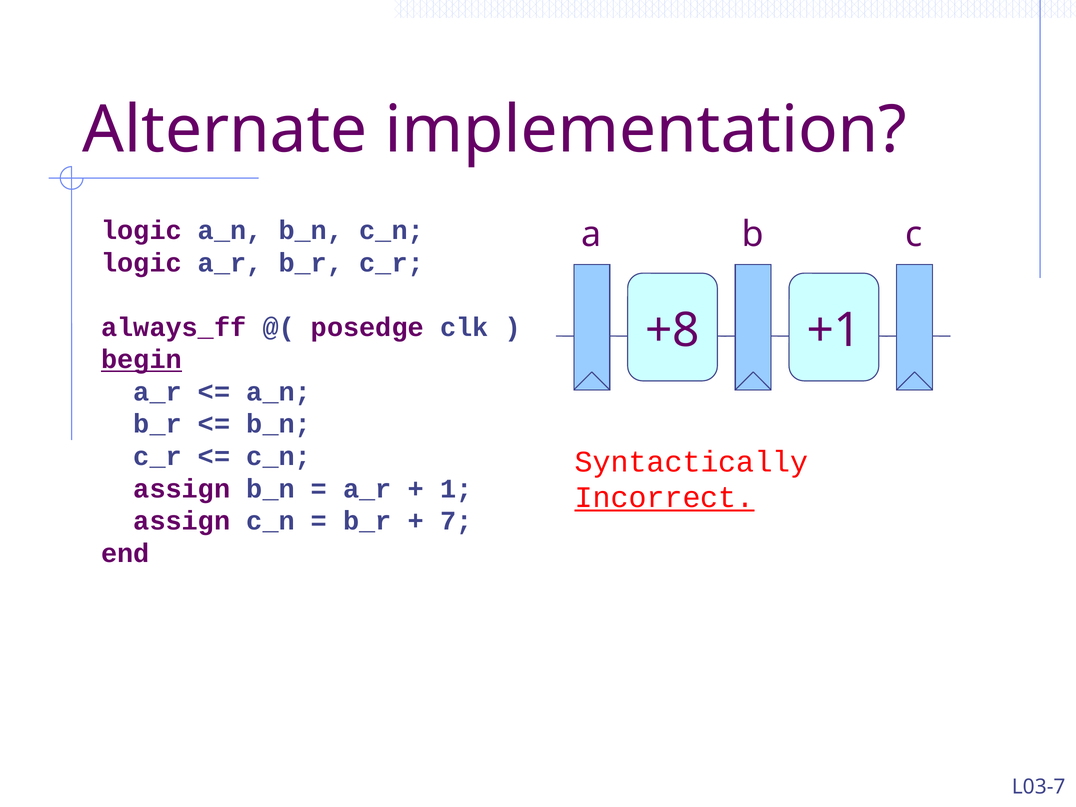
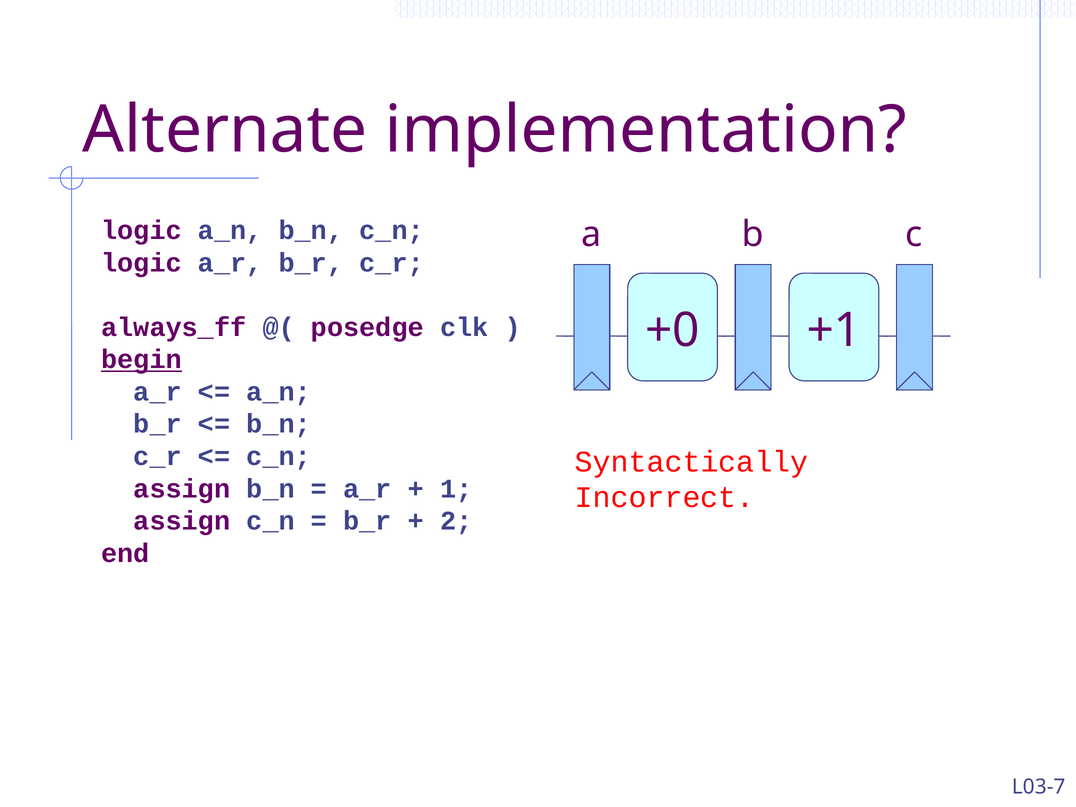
+8: +8 -> +0 (672, 330)
Incorrect underline: present -> none (665, 498)
7: 7 -> 2 (456, 521)
